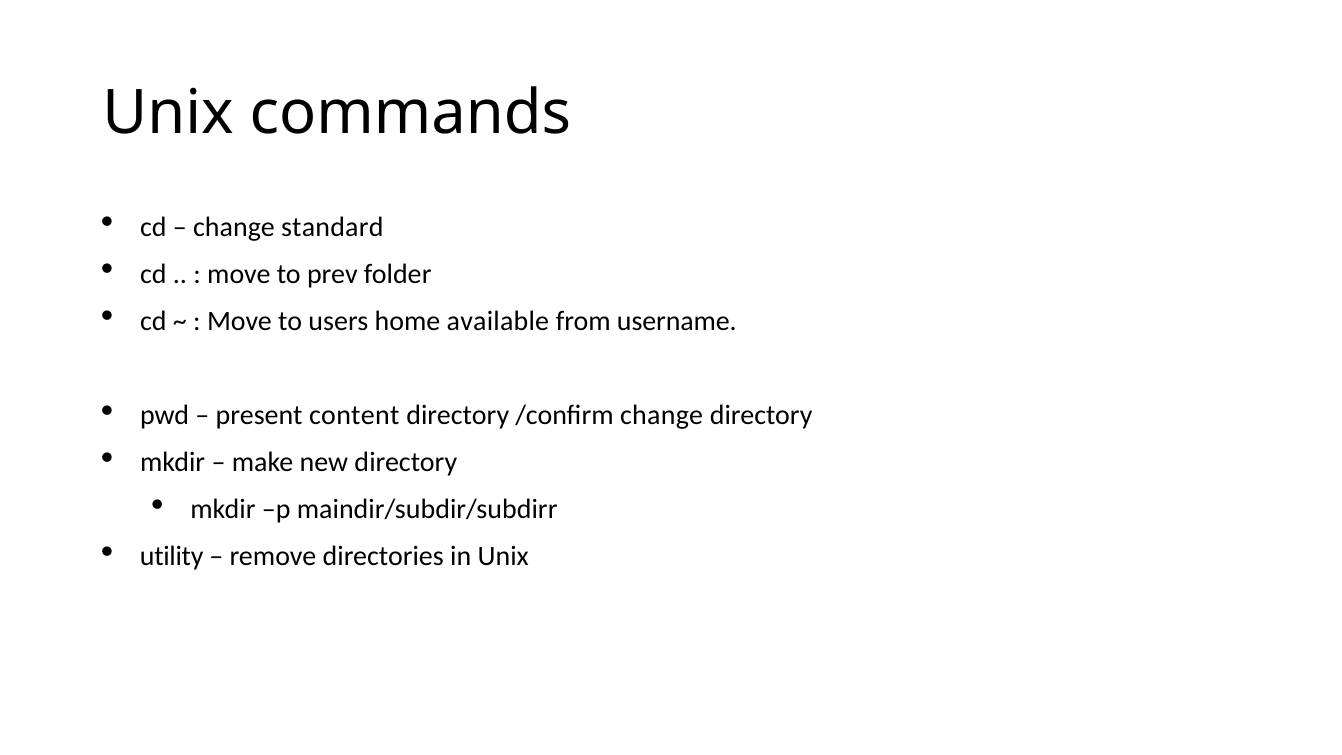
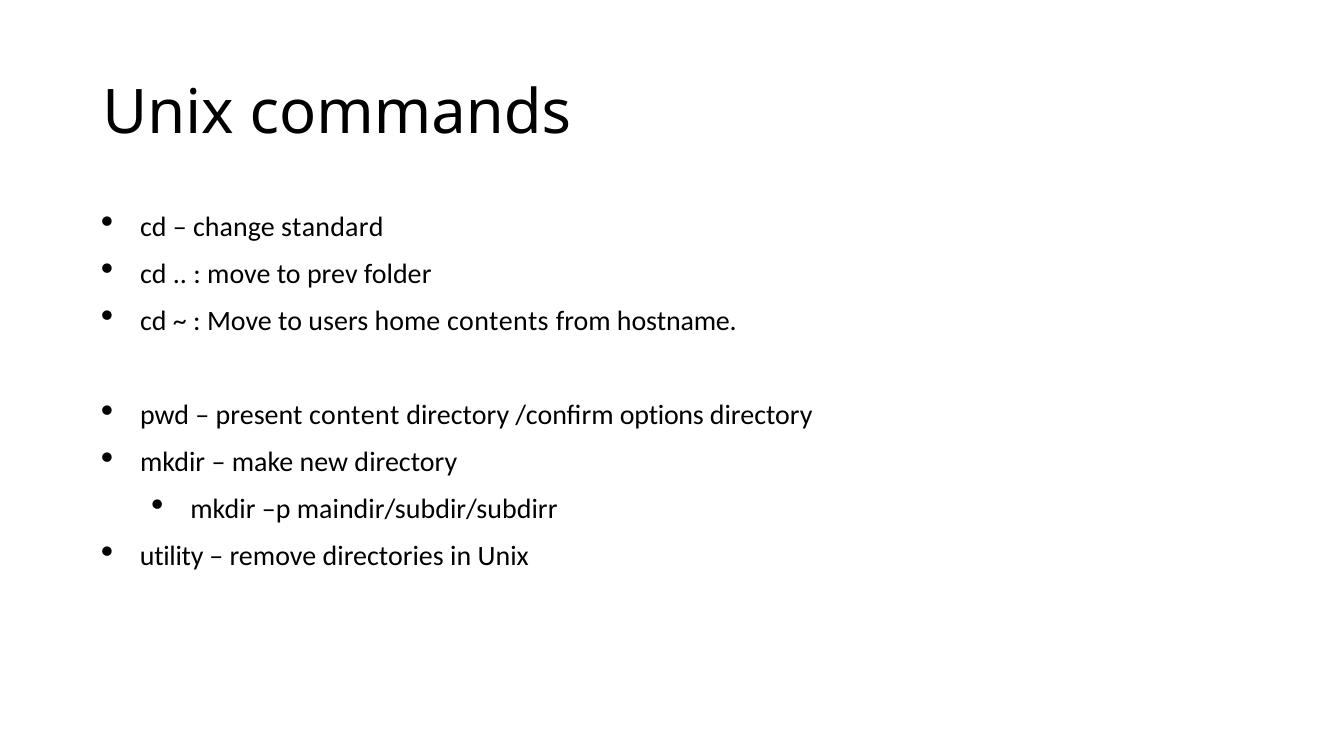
available: available -> contents (498, 321)
username: username -> hostname (677, 321)
/confirm change: change -> options (662, 415)
